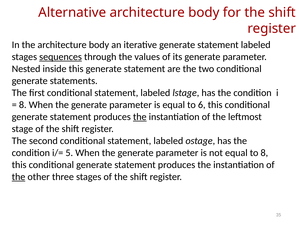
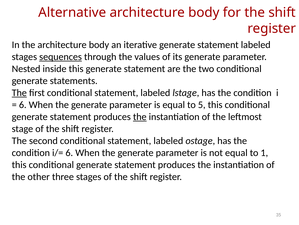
The underline: none -> present (19, 93)
8: 8 -> 6 (23, 104)
6: 6 -> 5 (202, 104)
i/= 5: 5 -> 6 (69, 152)
to 8: 8 -> 1 (264, 152)
the underline: present -> none (19, 176)
